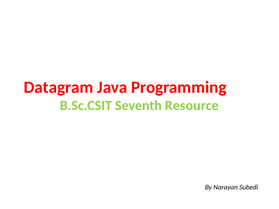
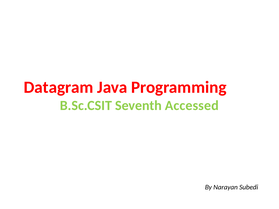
Resource: Resource -> Accessed (192, 106)
